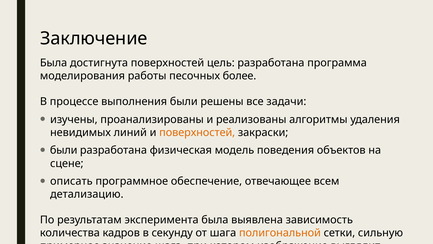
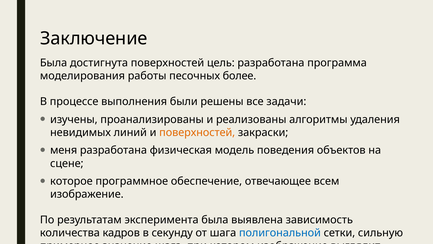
были: были -> меня (64, 150)
описать: описать -> которое (71, 181)
детализацию: детализацию -> изображение (87, 194)
полигональной colour: orange -> blue (280, 233)
